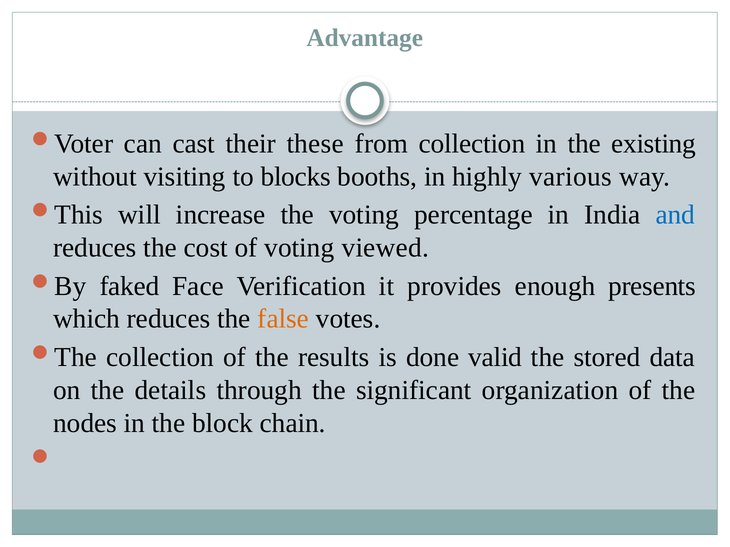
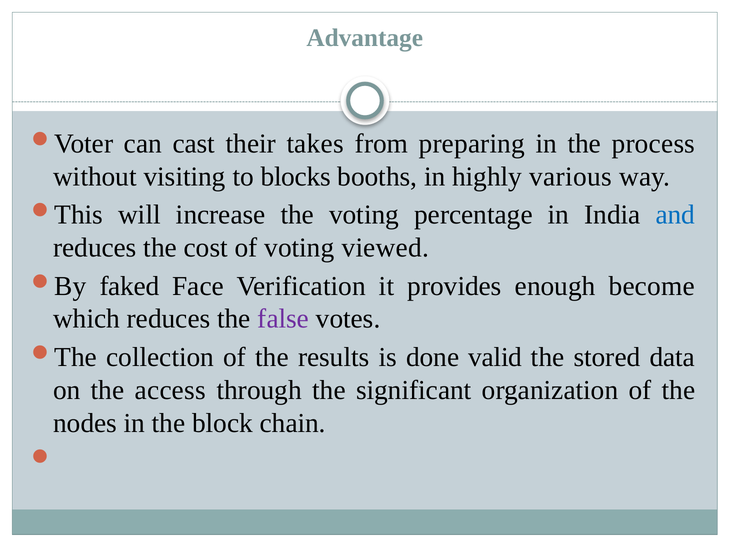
these: these -> takes (315, 144)
from collection: collection -> preparing (472, 144)
existing: existing -> process (653, 144)
presents: presents -> become (652, 286)
false colour: orange -> purple (283, 319)
details: details -> access (170, 390)
